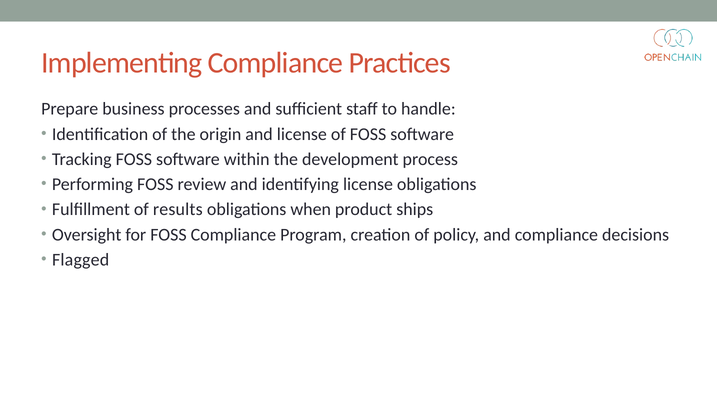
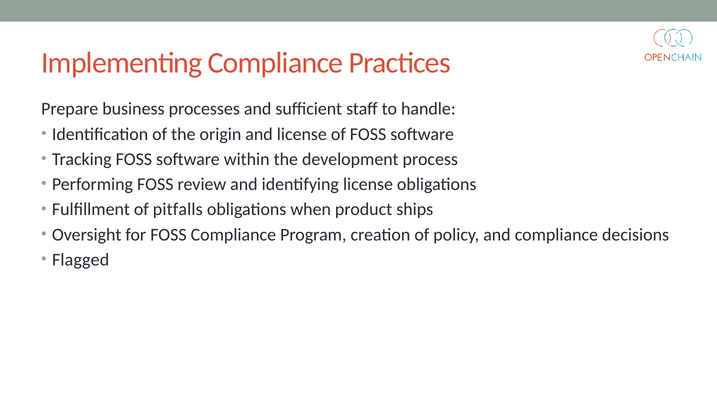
results: results -> pitfalls (178, 209)
